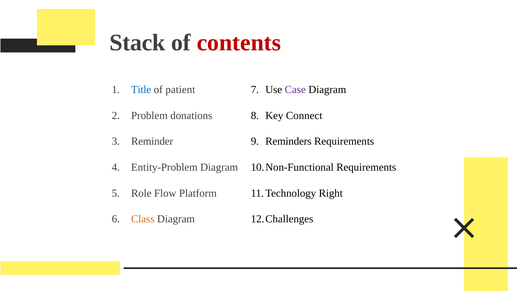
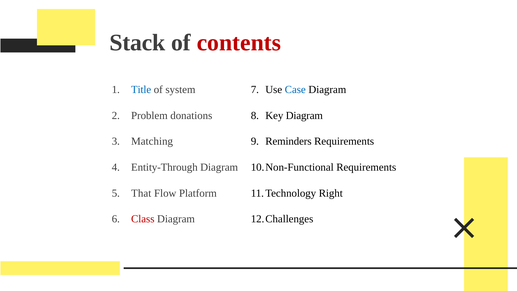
patient: patient -> system (180, 90)
Case colour: purple -> blue (295, 90)
Key Connect: Connect -> Diagram (304, 115)
Reminder: Reminder -> Matching (152, 141)
Entity-Problem: Entity-Problem -> Entity-Through (164, 167)
Role: Role -> That (141, 193)
Class colour: orange -> red (143, 219)
